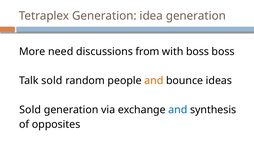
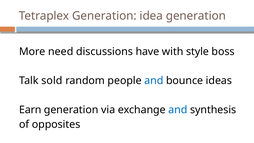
from: from -> have (147, 52)
with boss: boss -> style (197, 52)
and colour: orange -> blue (154, 81)
Sold: Sold -> Earn (30, 110)
